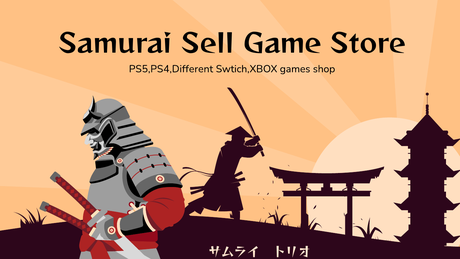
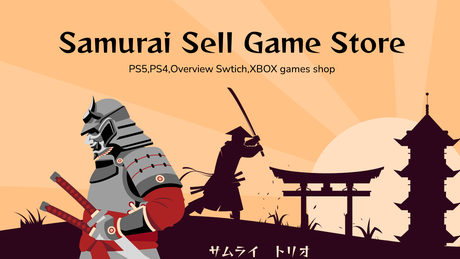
PS5,PS4,Different: PS5,PS4,Different -> PS5,PS4,Overview (171, 69)
